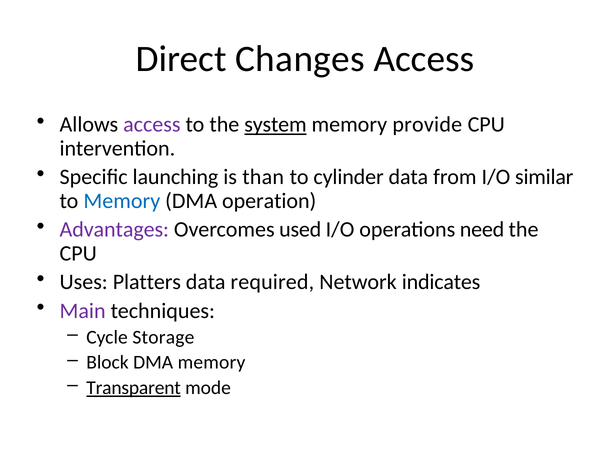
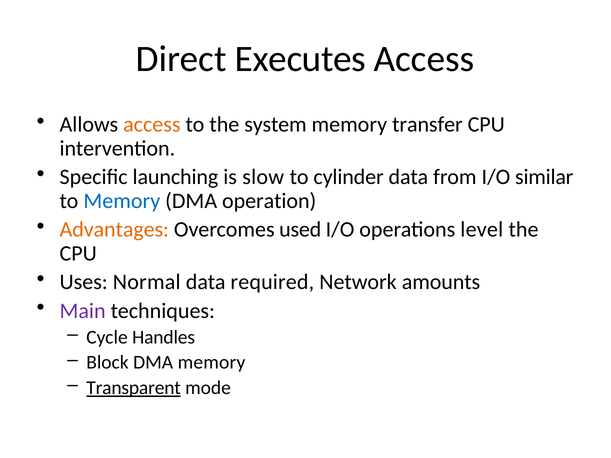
Changes: Changes -> Executes (300, 59)
access colour: purple -> orange (152, 125)
system underline: present -> none (275, 125)
provide: provide -> transfer (427, 125)
than: than -> slow (263, 177)
Advantages colour: purple -> orange (114, 230)
need: need -> level (482, 230)
Platters: Platters -> Normal (147, 282)
indicates: indicates -> amounts (441, 282)
Storage: Storage -> Handles (164, 337)
